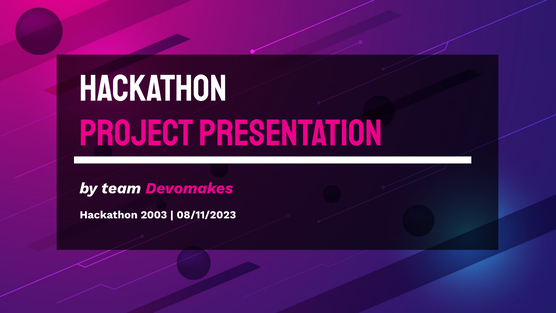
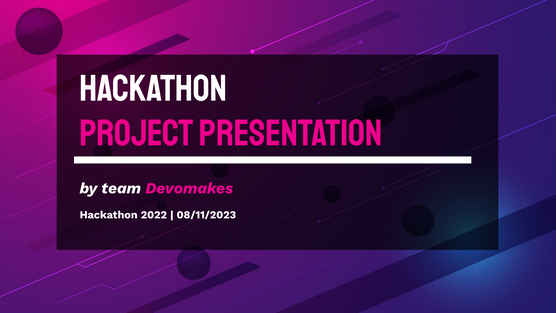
2003: 2003 -> 2022 (154, 215)
